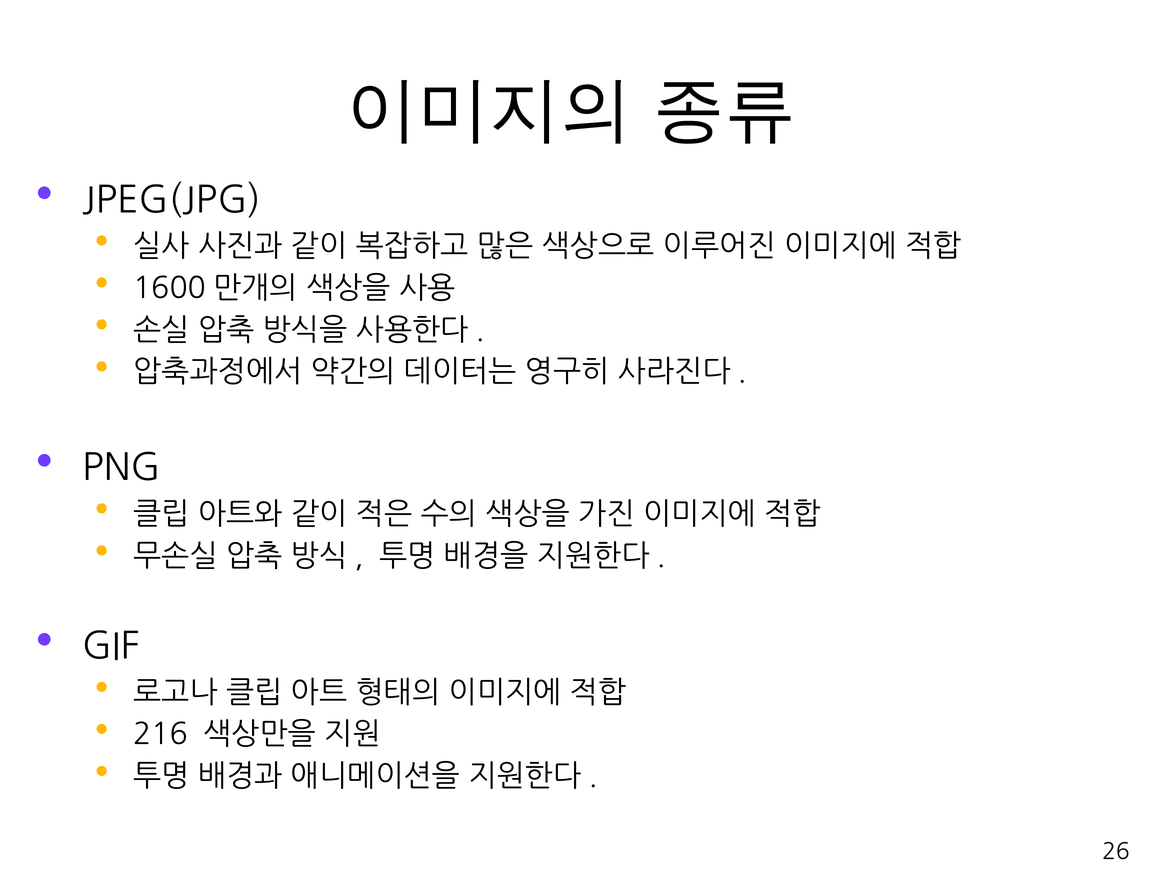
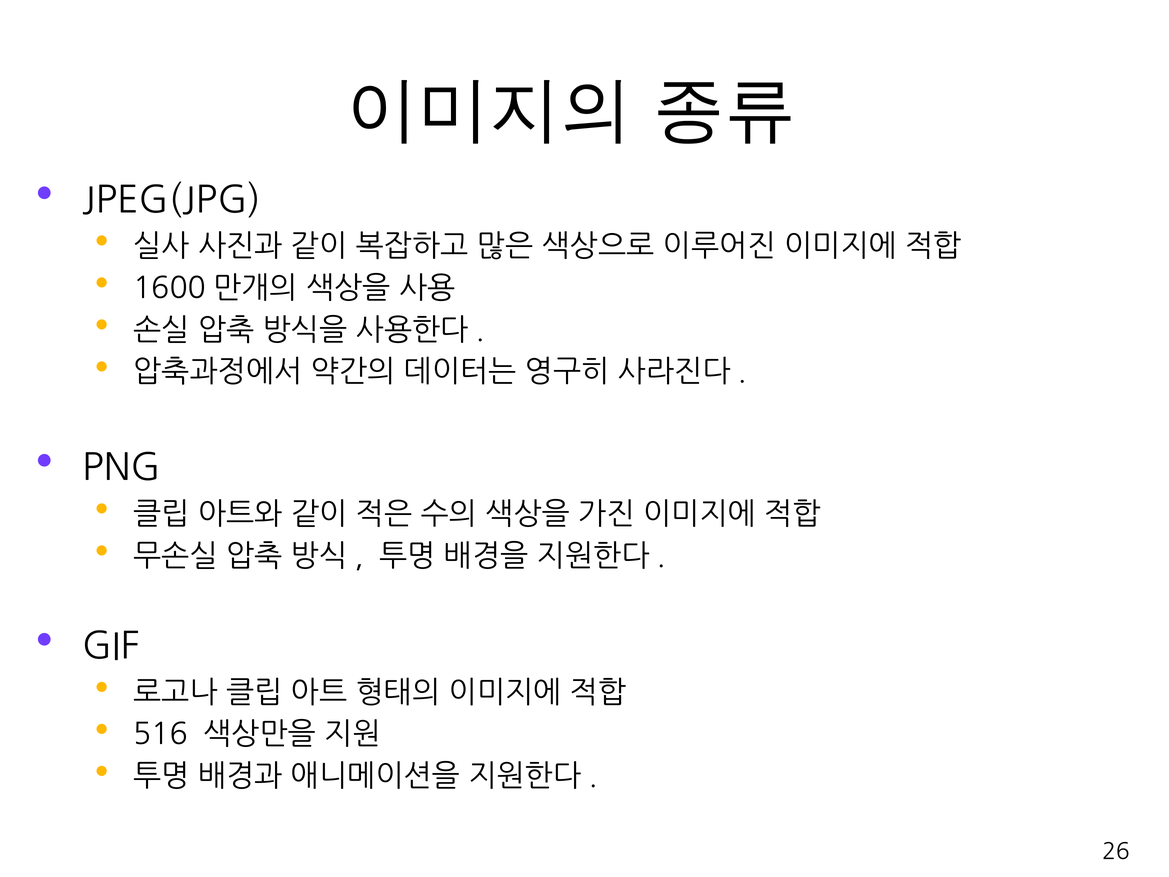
216: 216 -> 516 (160, 734)
